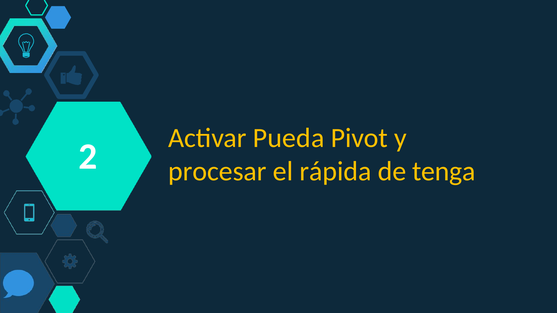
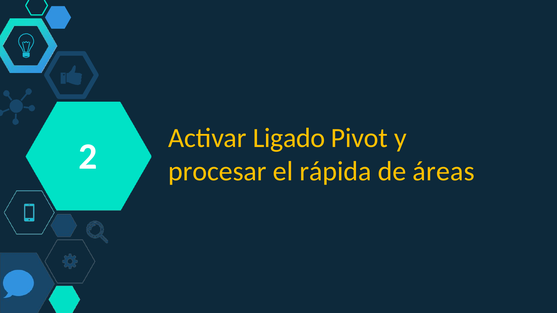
Pueda: Pueda -> Ligado (289, 138)
tenga: tenga -> áreas (444, 172)
